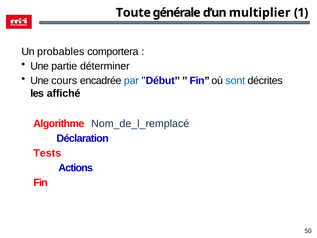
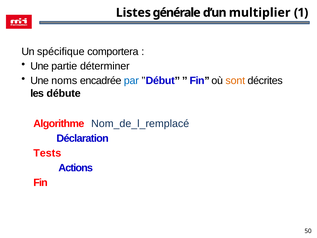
Toute: Toute -> Listes (133, 13)
probables: probables -> spécifique (61, 52)
cours: cours -> noms (64, 81)
sont colour: blue -> orange (235, 81)
affiché: affiché -> débute (64, 93)
